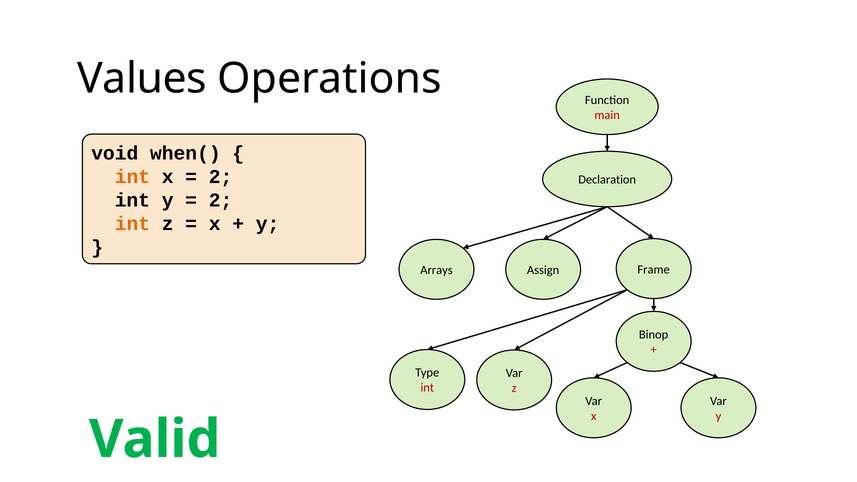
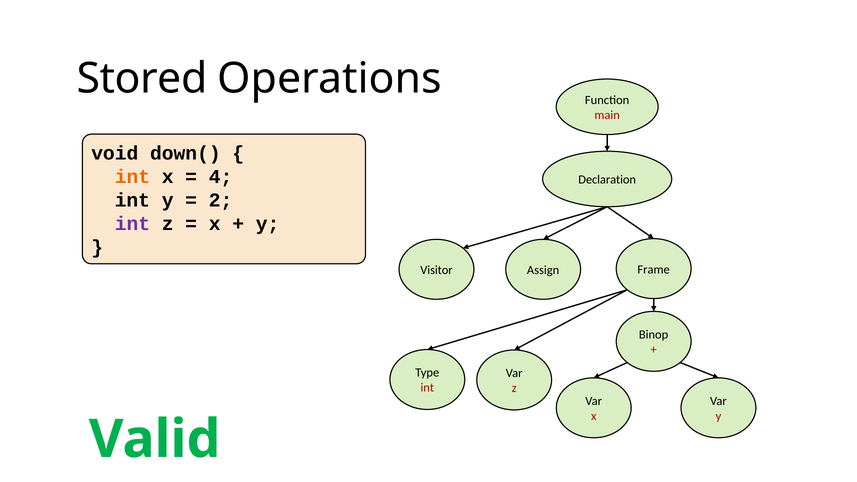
Values: Values -> Stored (142, 79)
when(: when( -> down( (185, 153)
2: 2 -> 4 (221, 177)
int colour: orange -> purple (132, 224)
Arrays: Arrays -> Visitor (437, 270)
